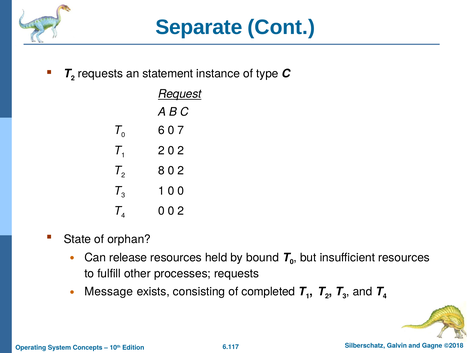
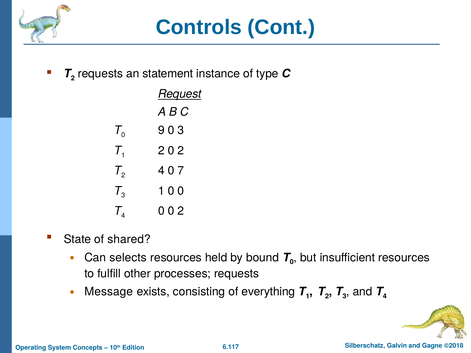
Separate: Separate -> Controls (199, 27)
6: 6 -> 9 (161, 130)
0 7: 7 -> 3 (181, 130)
2 8: 8 -> 4 (161, 171)
2: 2 -> 7 (181, 171)
orphan: orphan -> shared (129, 239)
release: release -> selects (128, 258)
completed: completed -> everything (268, 292)
